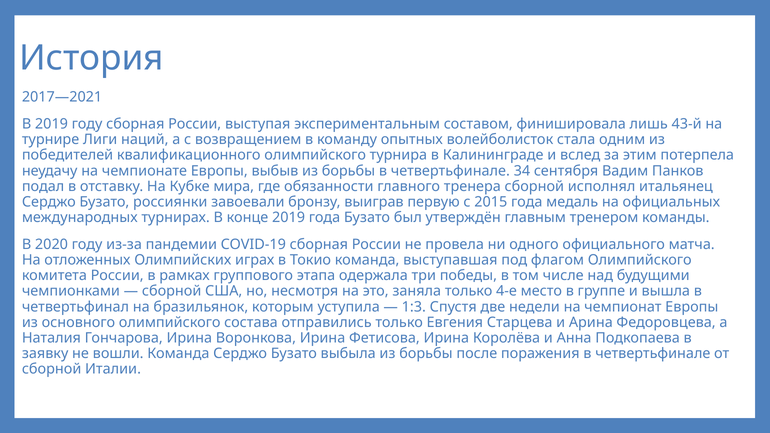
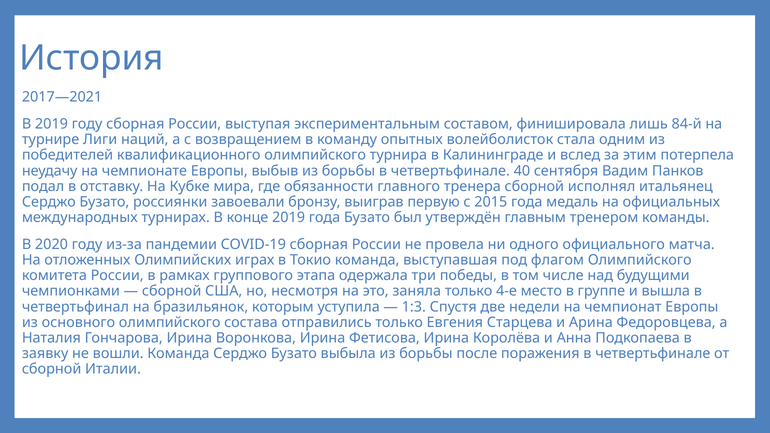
43-й: 43-й -> 84-й (687, 124)
34: 34 -> 40 (522, 171)
